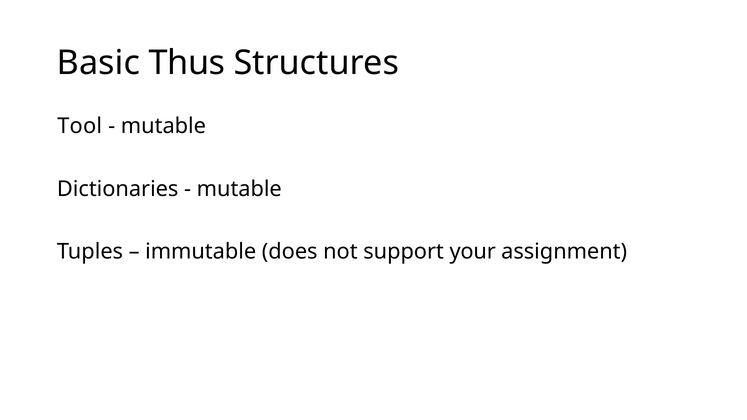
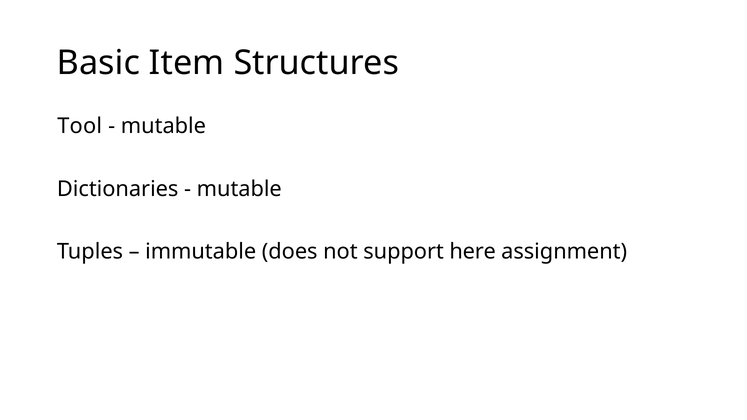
Thus: Thus -> Item (187, 63)
your: your -> here (473, 252)
